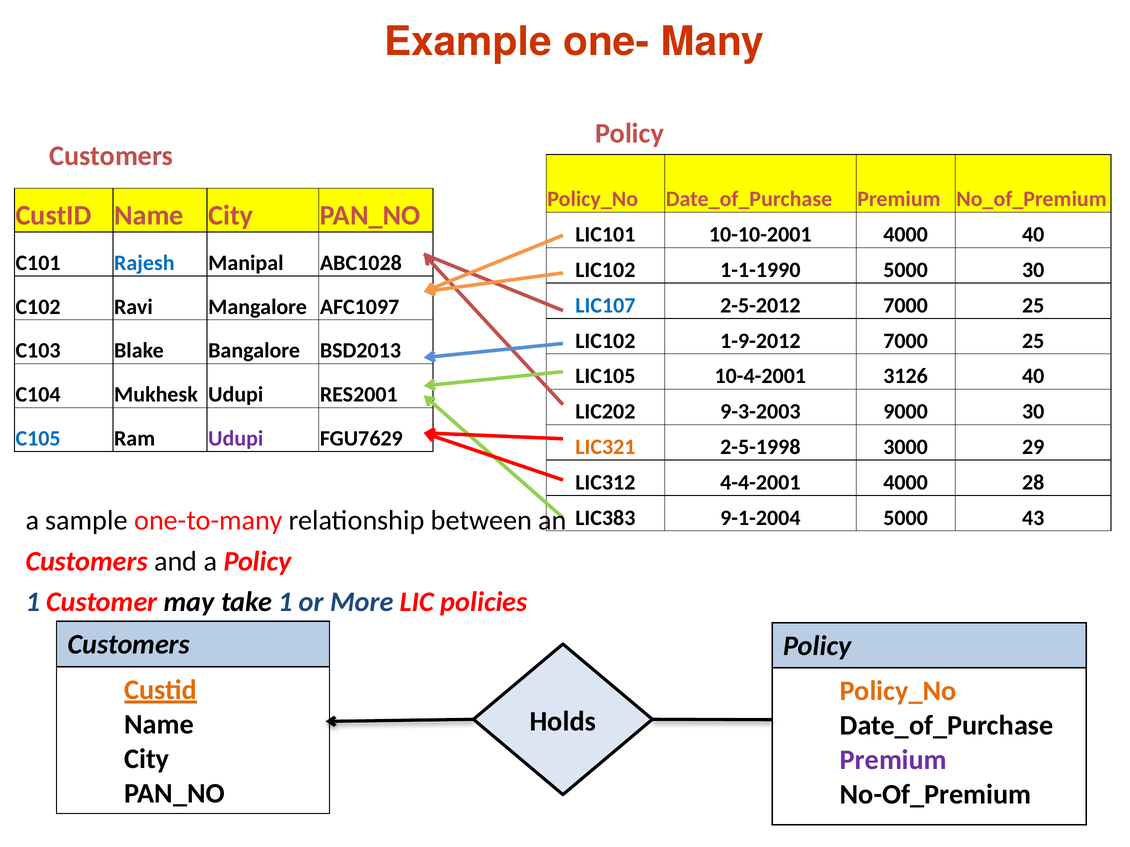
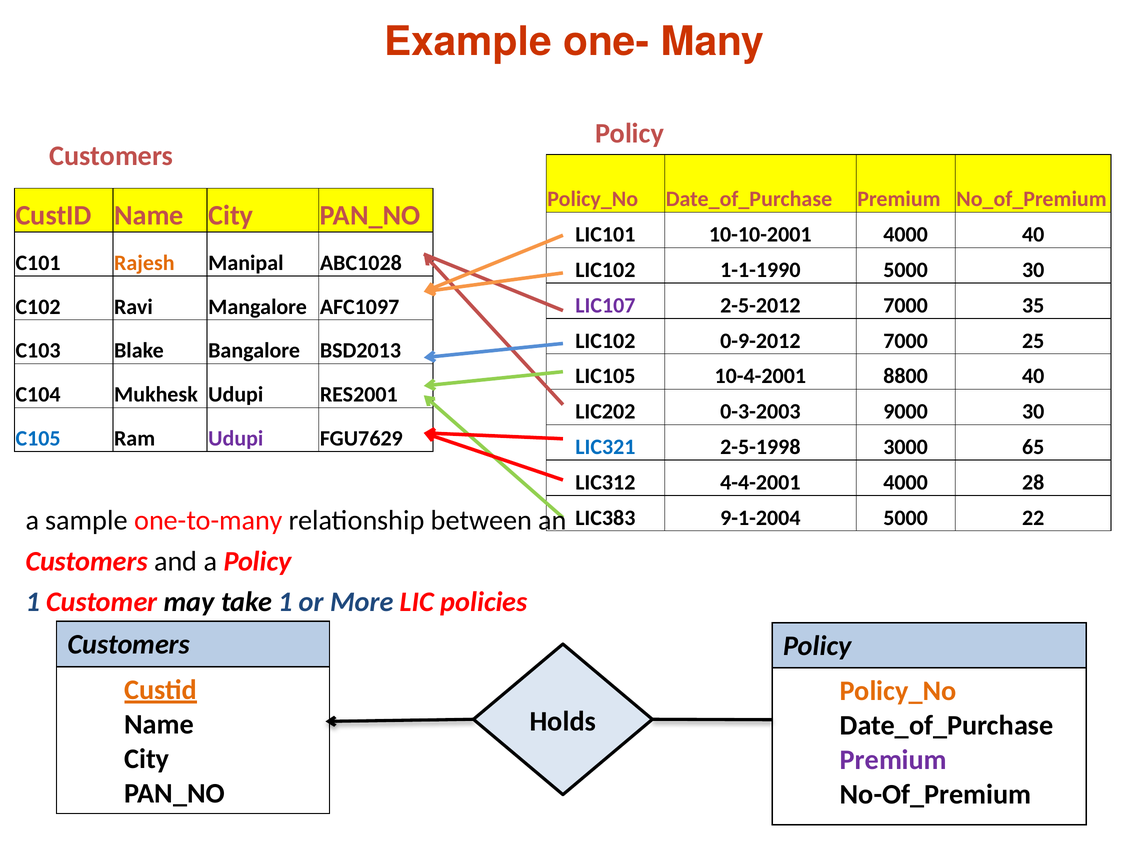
Rajesh colour: blue -> orange (144, 263)
LIC107 colour: blue -> purple (605, 306)
2-5-2012 7000 25: 25 -> 35 (1033, 306)
1-9-2012: 1-9-2012 -> 0-9-2012 (760, 341)
3126: 3126 -> 8800 (906, 376)
9-3-2003: 9-3-2003 -> 0-3-2003 (760, 412)
LIC321 colour: orange -> blue (605, 447)
29: 29 -> 65 (1033, 447)
43: 43 -> 22 (1033, 518)
